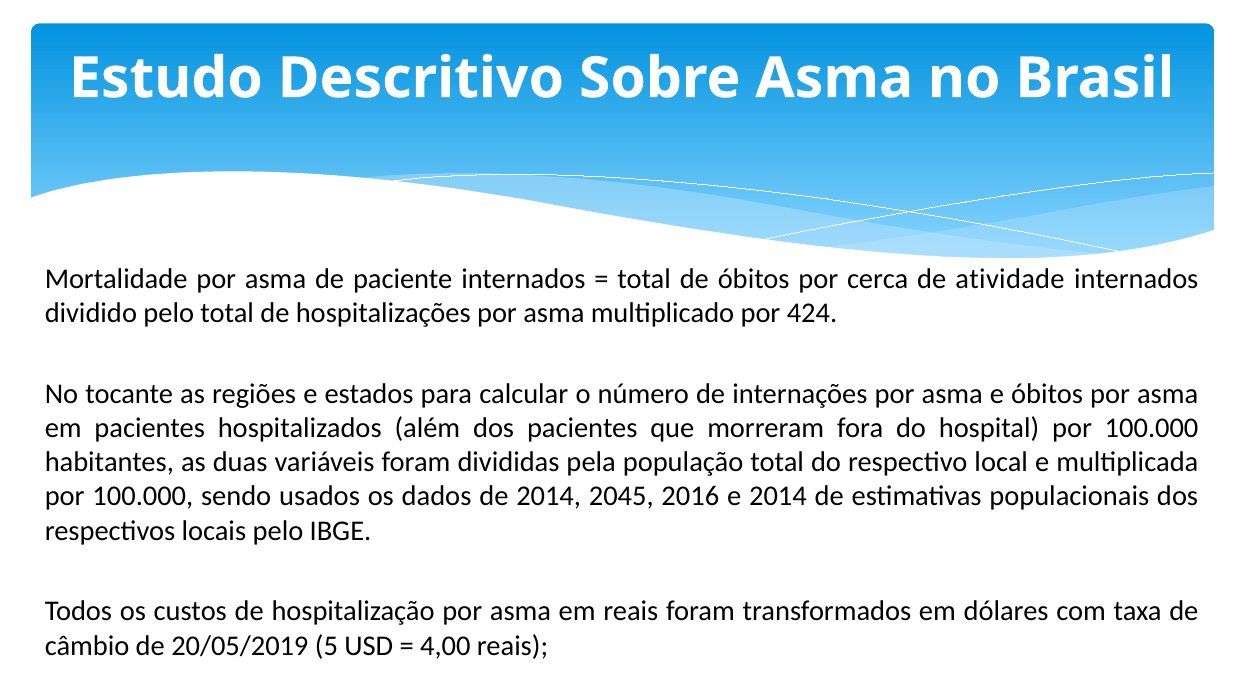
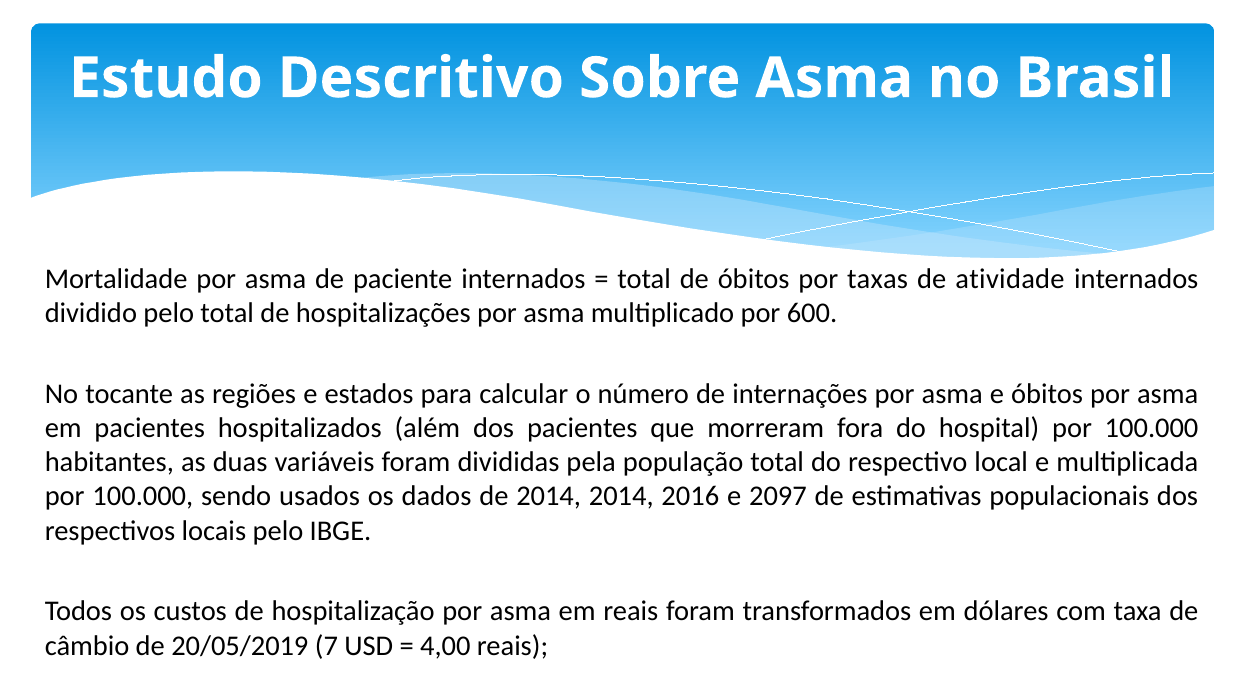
cerca: cerca -> taxas (878, 279)
424: 424 -> 600 (812, 313)
2014 2045: 2045 -> 2014 (621, 496)
e 2014: 2014 -> 2097 (778, 496)
5: 5 -> 7 (326, 645)
